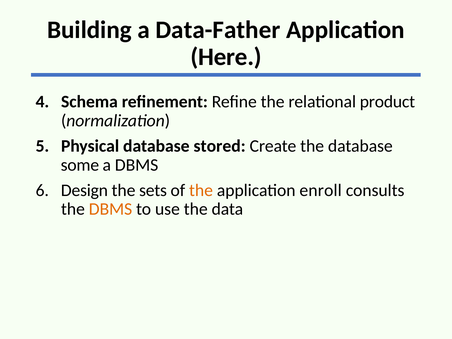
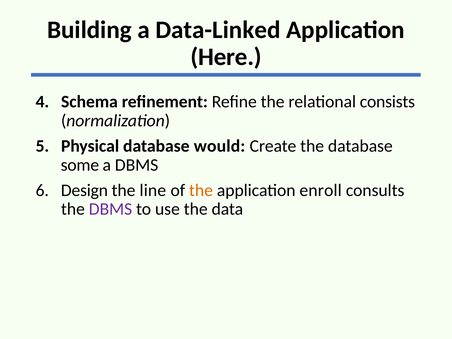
Data-Father: Data-Father -> Data-Linked (218, 30)
product: product -> consists (387, 102)
stored: stored -> would (219, 146)
sets: sets -> line (153, 190)
DBMS colour: orange -> purple (111, 209)
